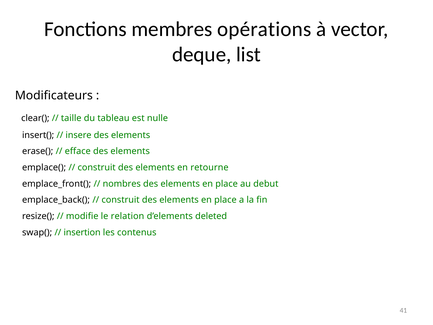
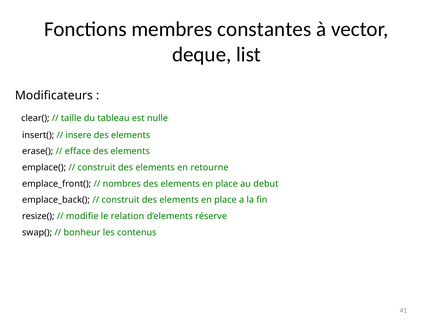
opérations: opérations -> constantes (264, 29)
deleted: deleted -> réserve (211, 216)
insertion: insertion -> bonheur (82, 232)
